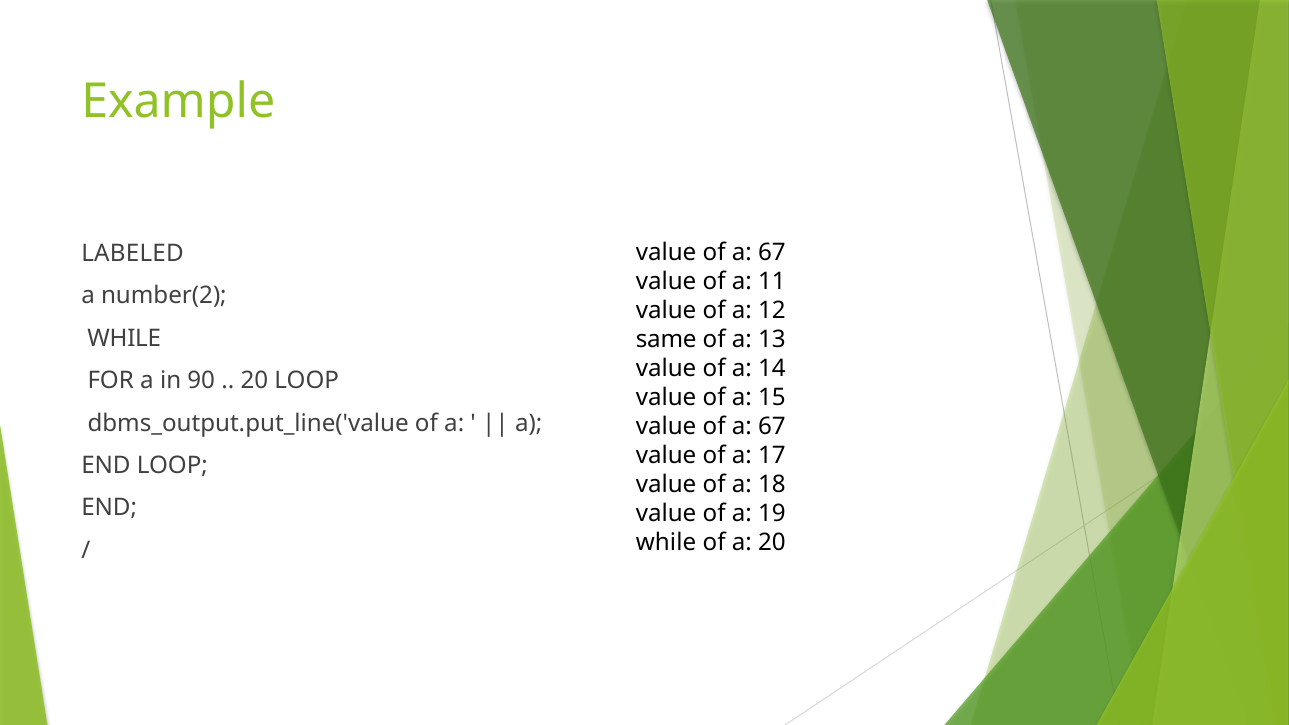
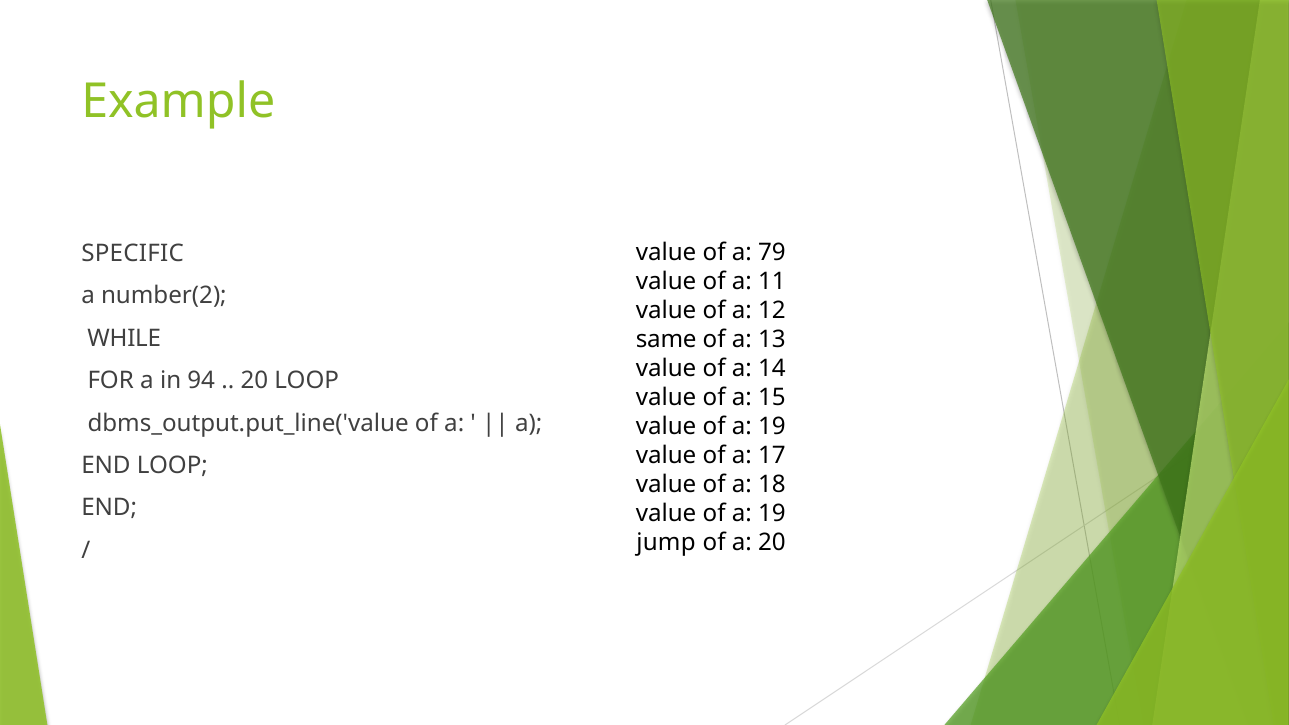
67: 67 -> 79 (772, 253)
LABELED: LABELED -> SPECIFIC (133, 253)
90: 90 -> 94 (201, 381)
67: 67 -> 19 (772, 427)
while: while -> jump (666, 543)
